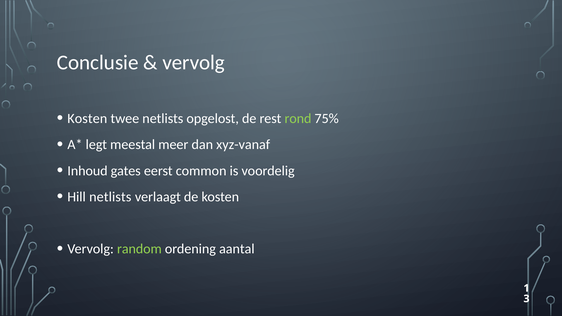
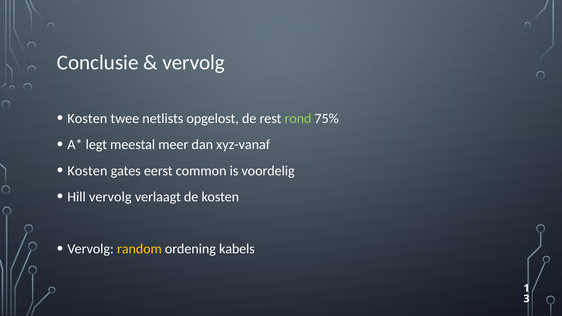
Inhoud: Inhoud -> Kosten (87, 171)
Hill netlists: netlists -> vervolg (110, 197)
random colour: light green -> yellow (139, 249)
aantal: aantal -> kabels (237, 249)
